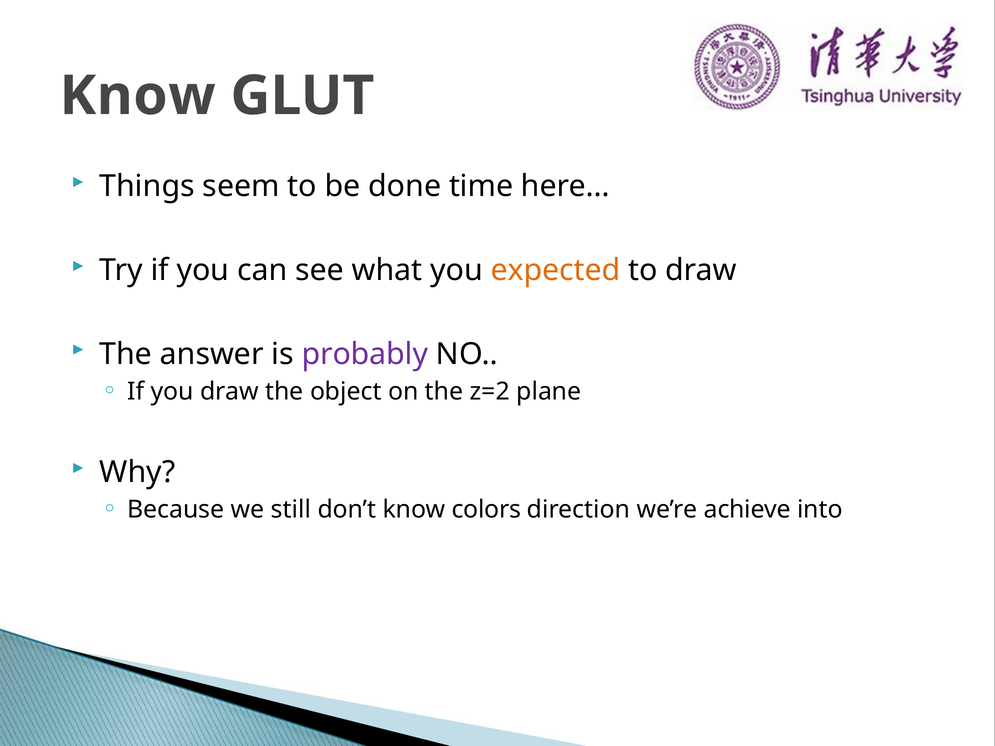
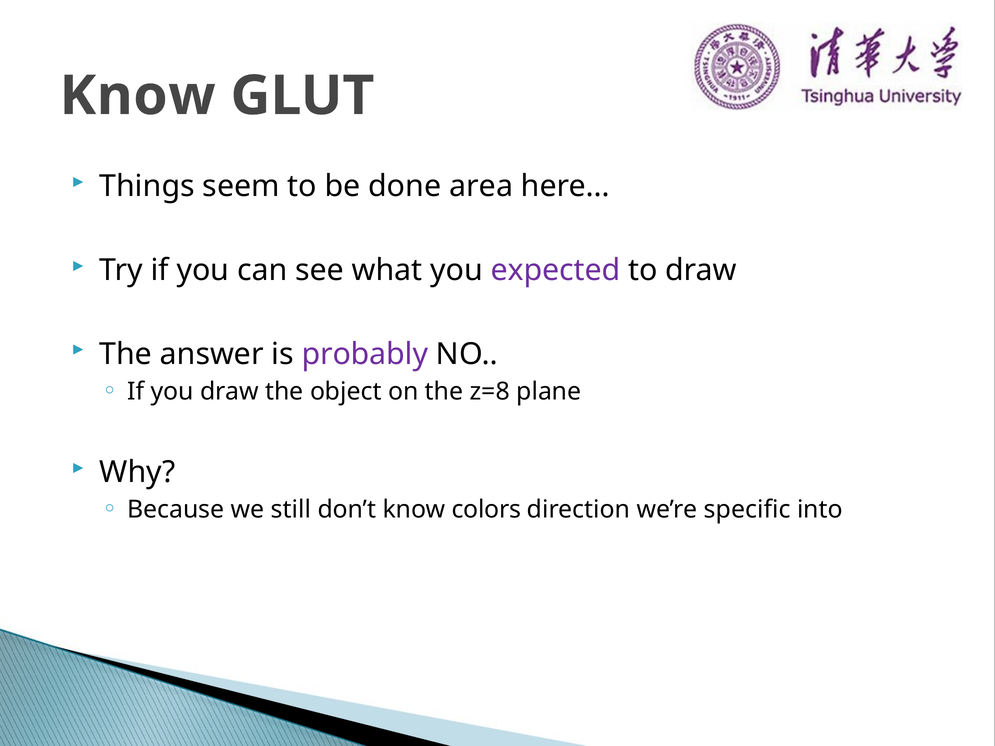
time: time -> area (481, 186)
expected colour: orange -> purple (556, 270)
z=2: z=2 -> z=8 (490, 391)
achieve: achieve -> specific (747, 510)
